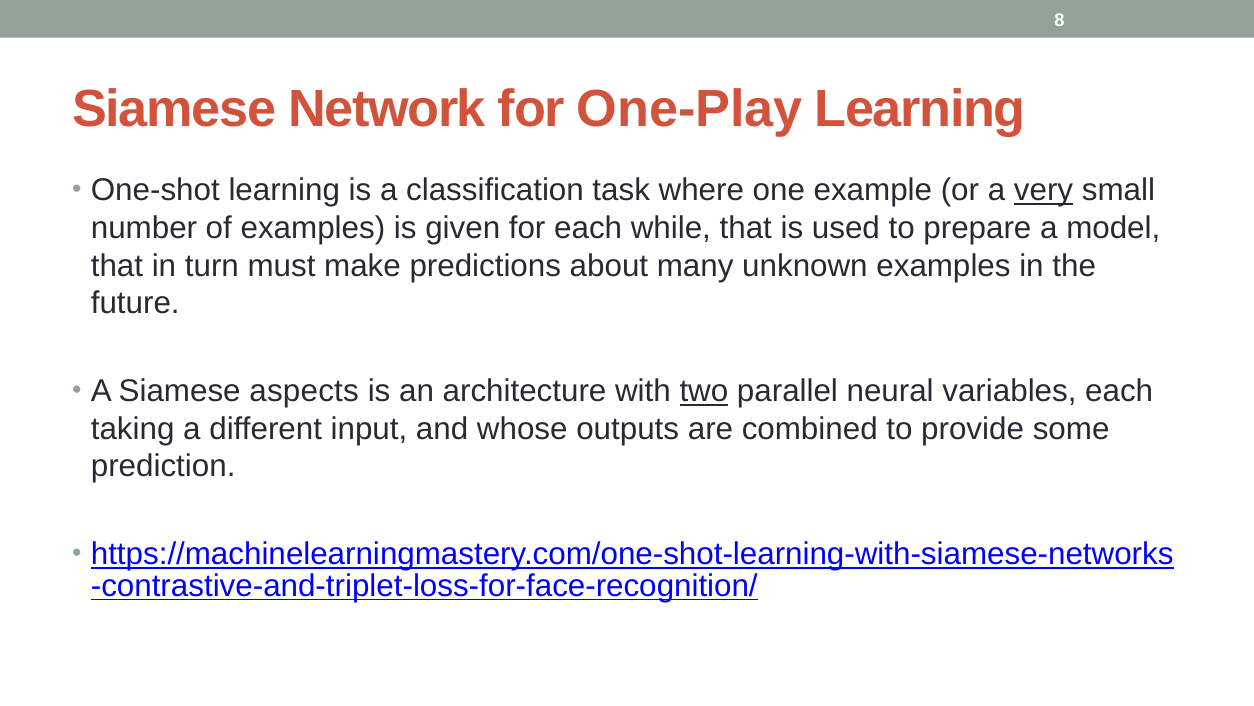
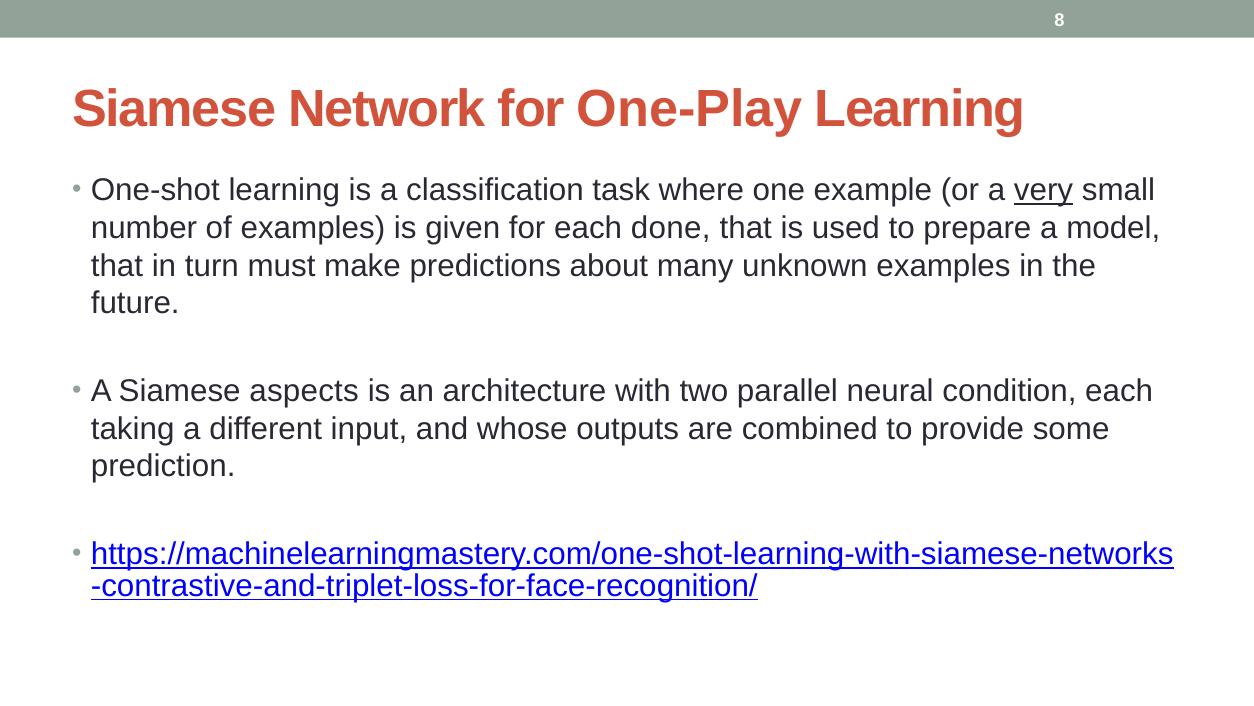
while: while -> done (671, 228)
two underline: present -> none (704, 391)
variables: variables -> condition (1009, 391)
